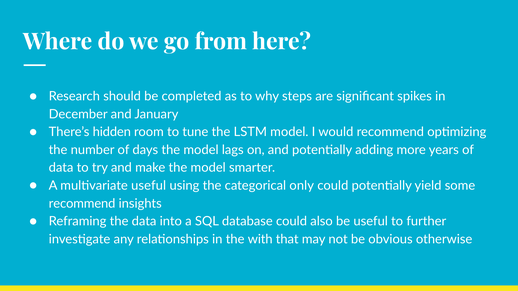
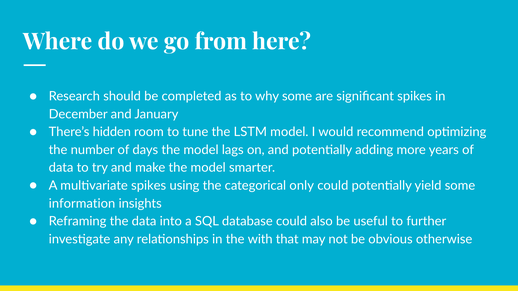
why steps: steps -> some (297, 96)
multivariate useful: useful -> spikes (149, 186)
recommend: recommend -> information (82, 204)
